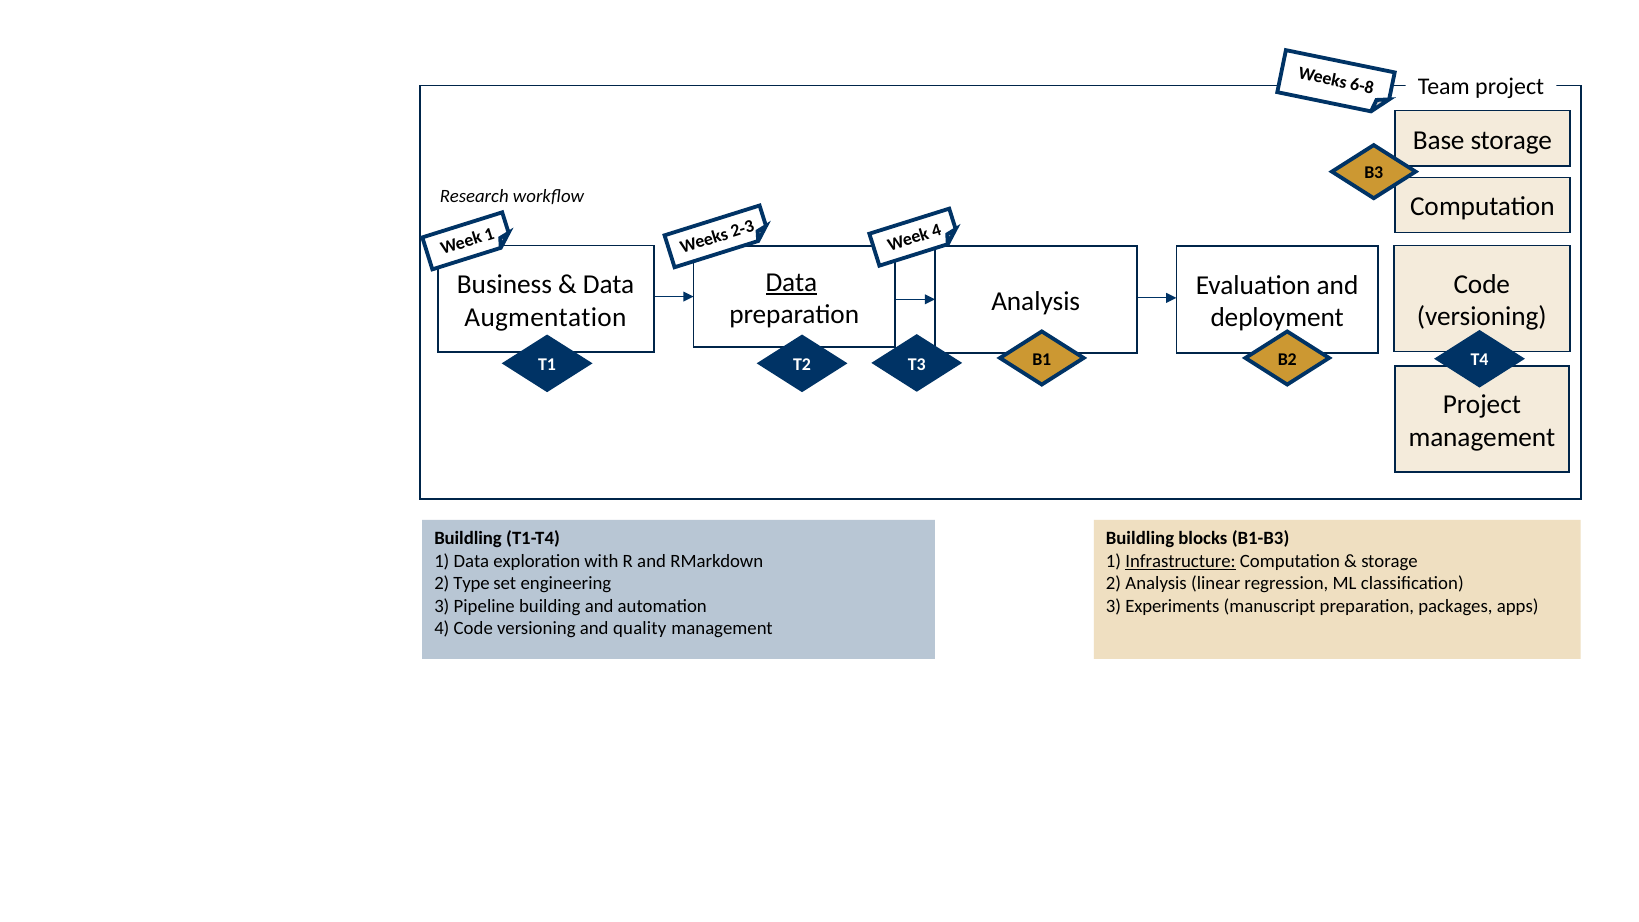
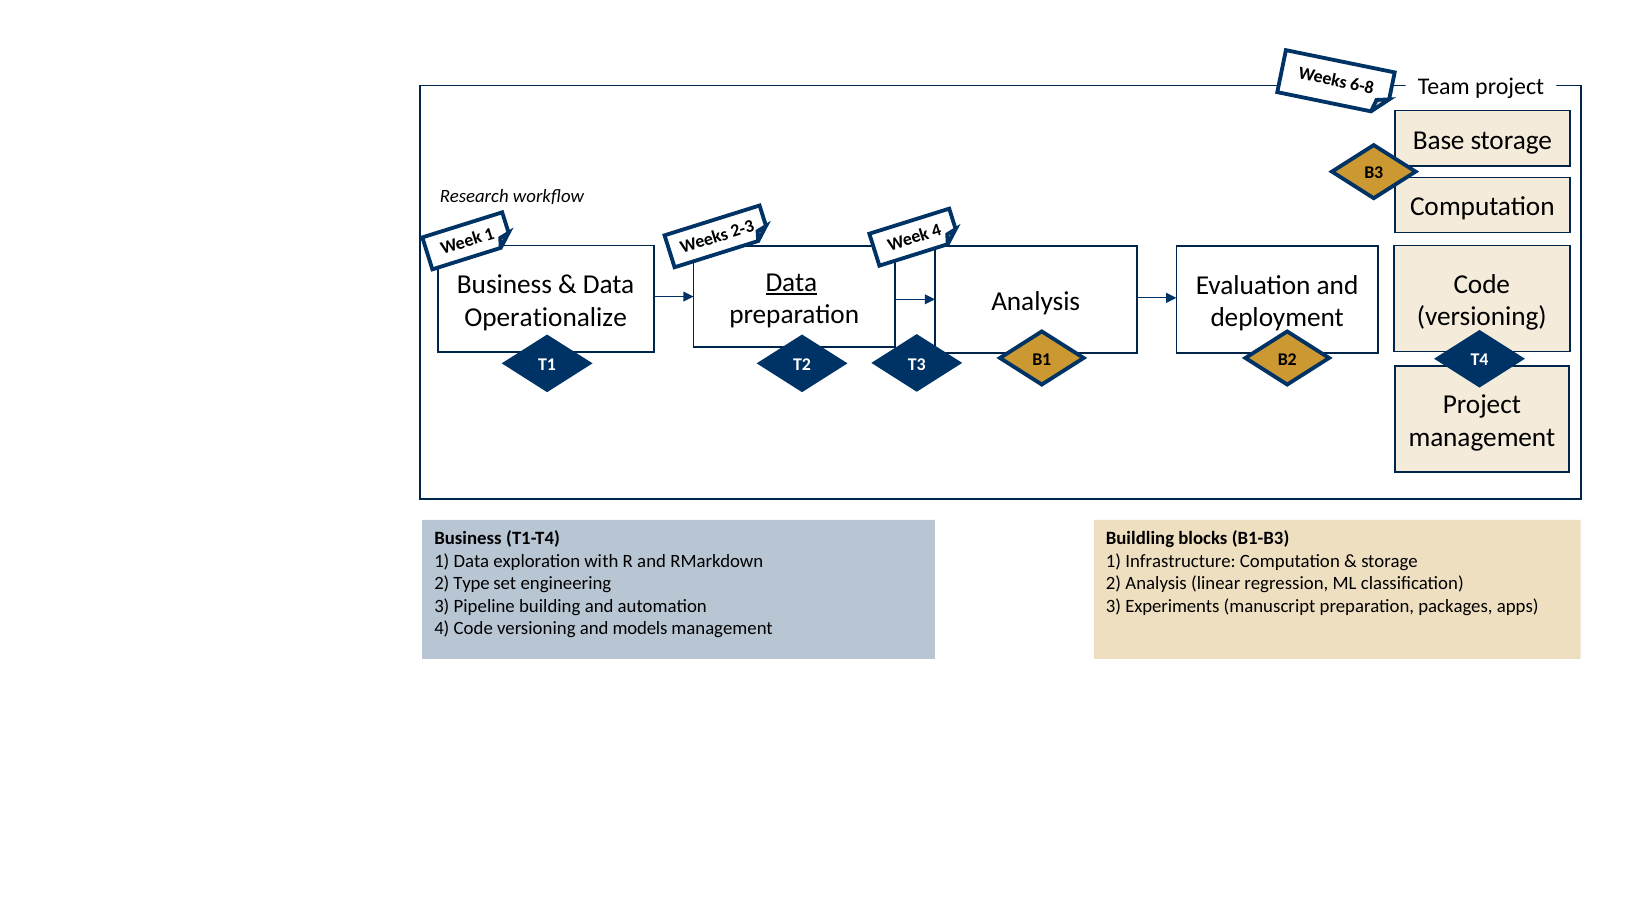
Augmentation: Augmentation -> Operationalize (546, 317)
Buildling: Buildling -> Business (468, 538)
Infrastructure underline: present -> none (1181, 561)
quality: quality -> models (640, 629)
